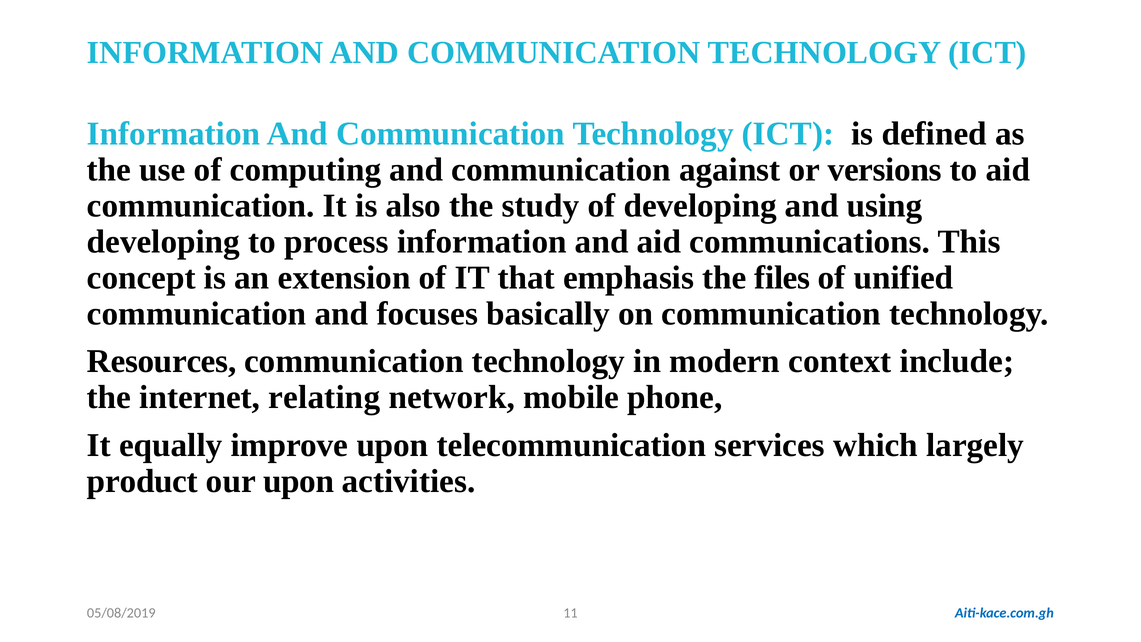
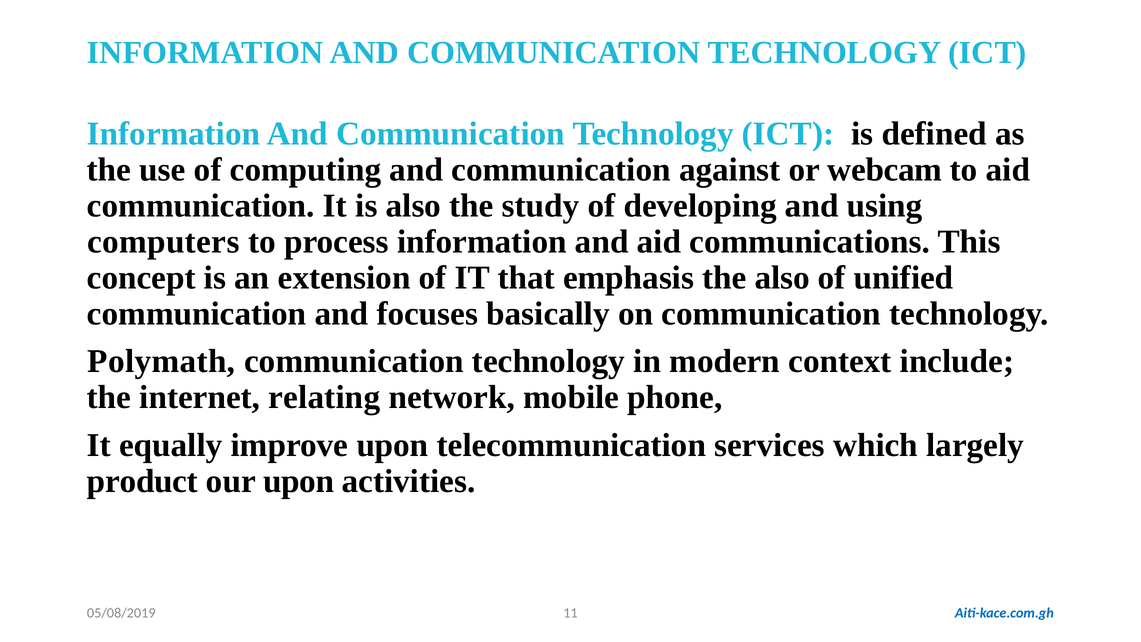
versions: versions -> webcam (885, 170)
developing: developing -> computers (163, 242)
the files: files -> also (782, 278)
Resources: Resources -> Polymath (161, 361)
